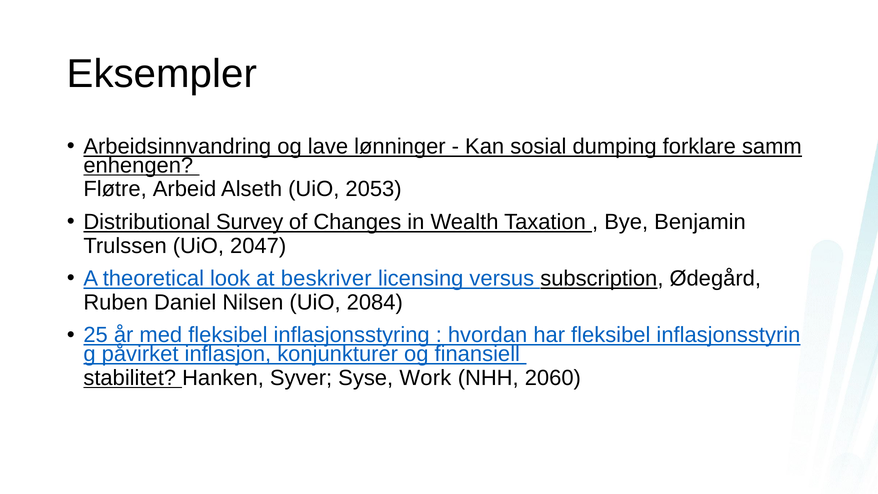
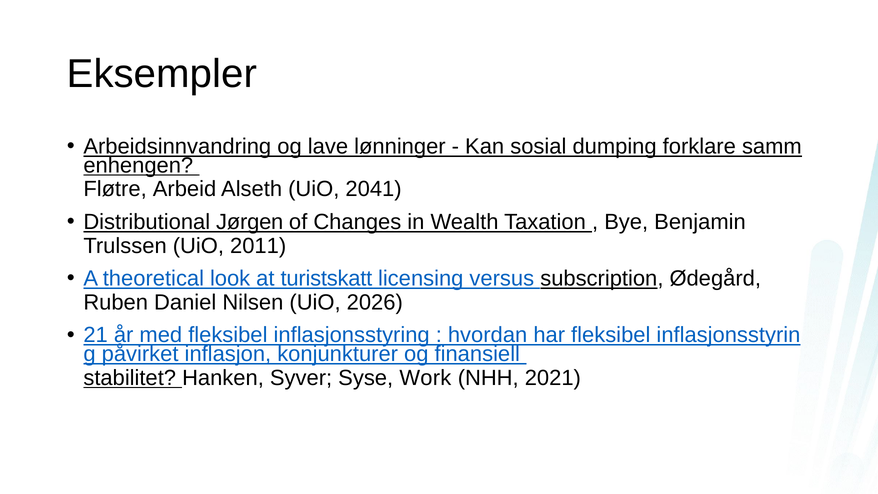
2053: 2053 -> 2041 (374, 189)
Survey: Survey -> Jørgen (250, 222)
2047: 2047 -> 2011 (258, 246)
beskriver: beskriver -> turistskatt (326, 279)
2084: 2084 -> 2026 (375, 302)
25: 25 -> 21 (96, 335)
2060: 2060 -> 2021 (553, 378)
